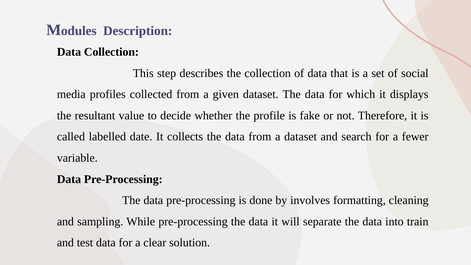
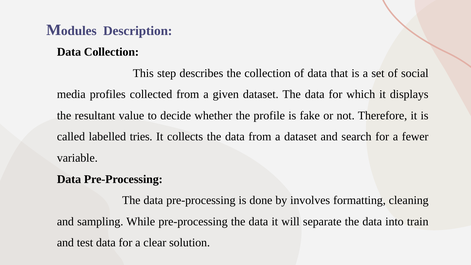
date: date -> tries (141, 137)
